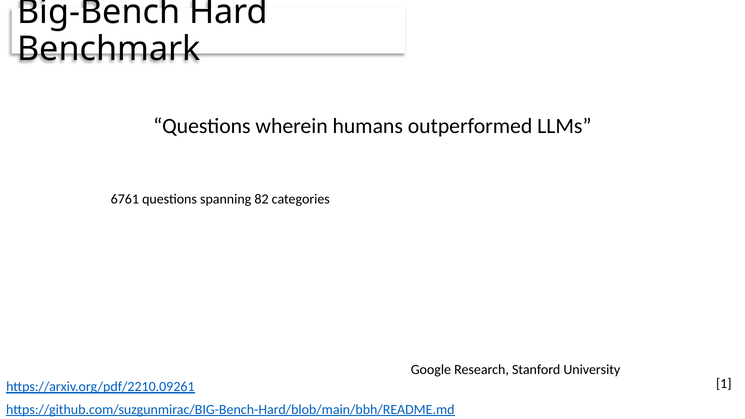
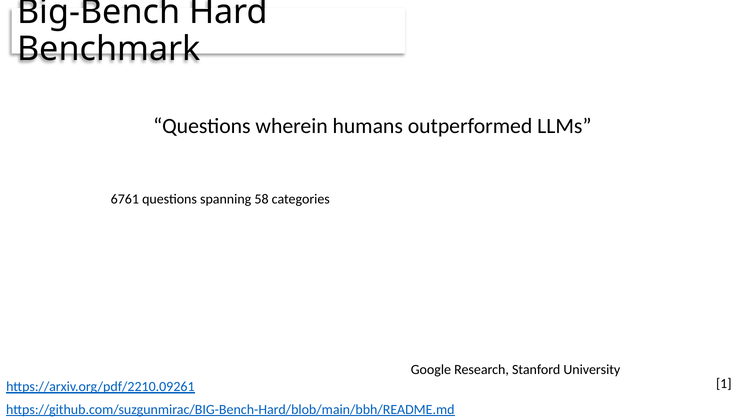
82: 82 -> 58 (261, 199)
